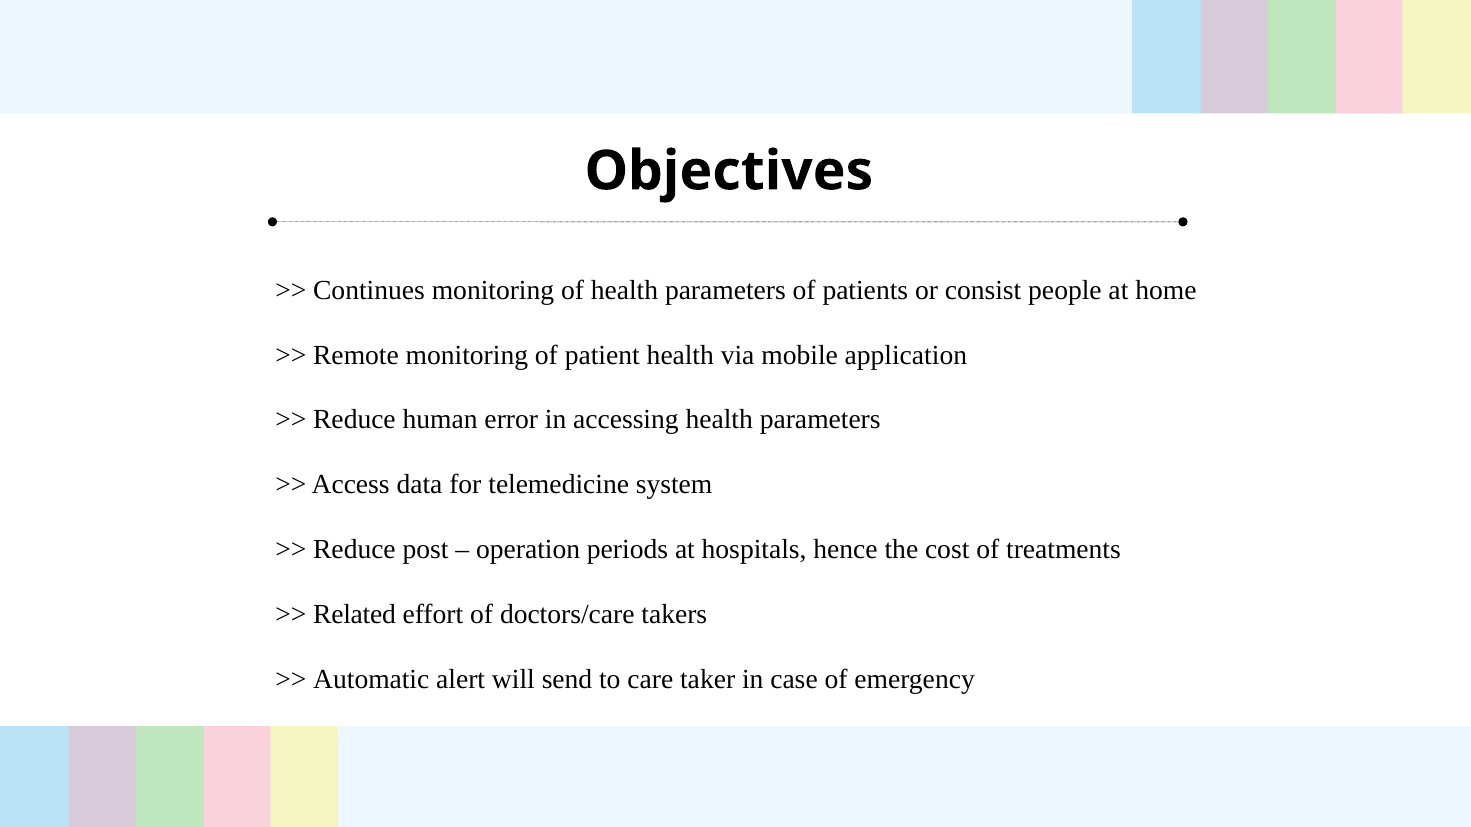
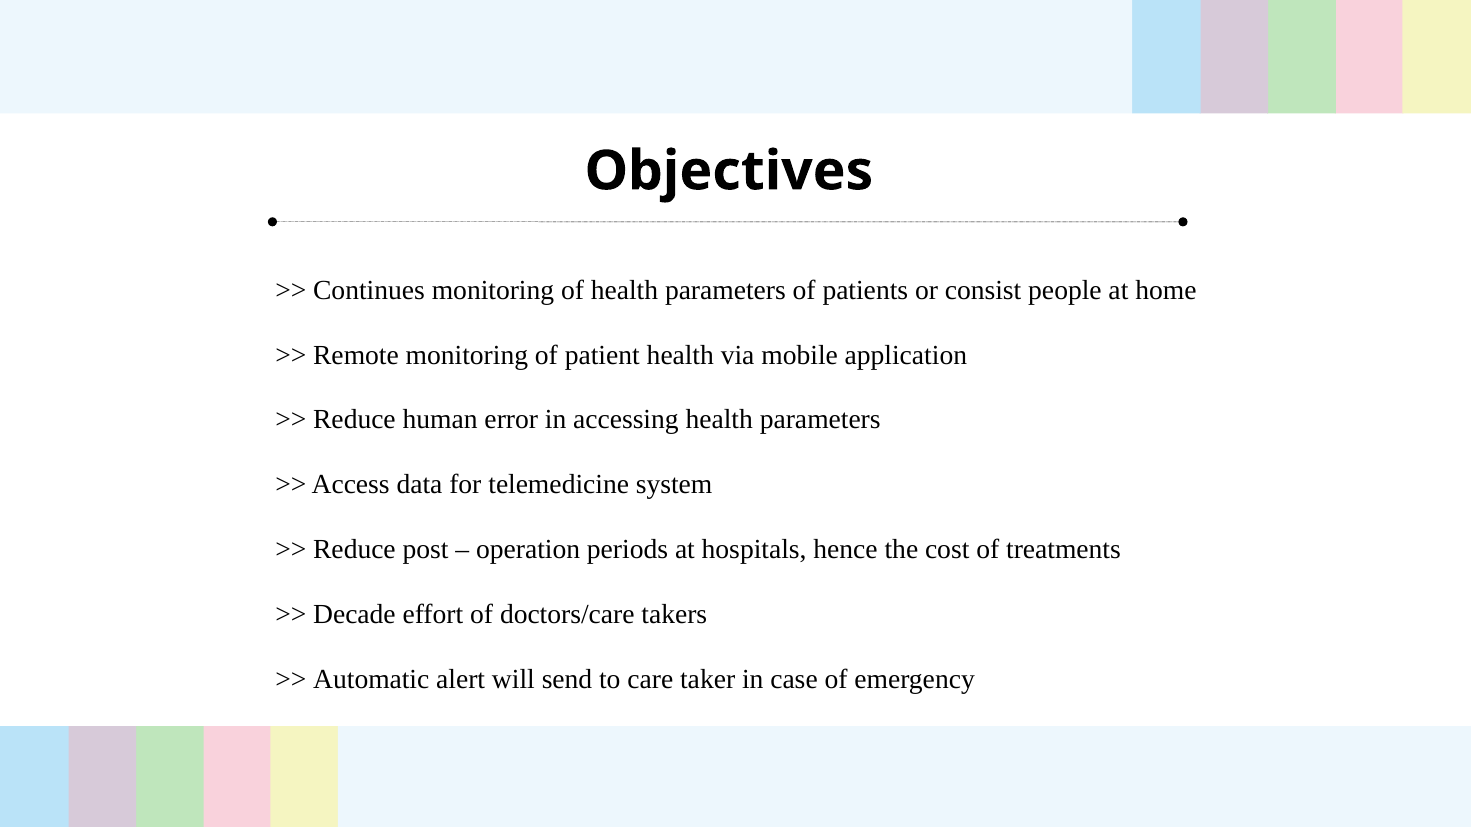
Related: Related -> Decade (354, 615)
